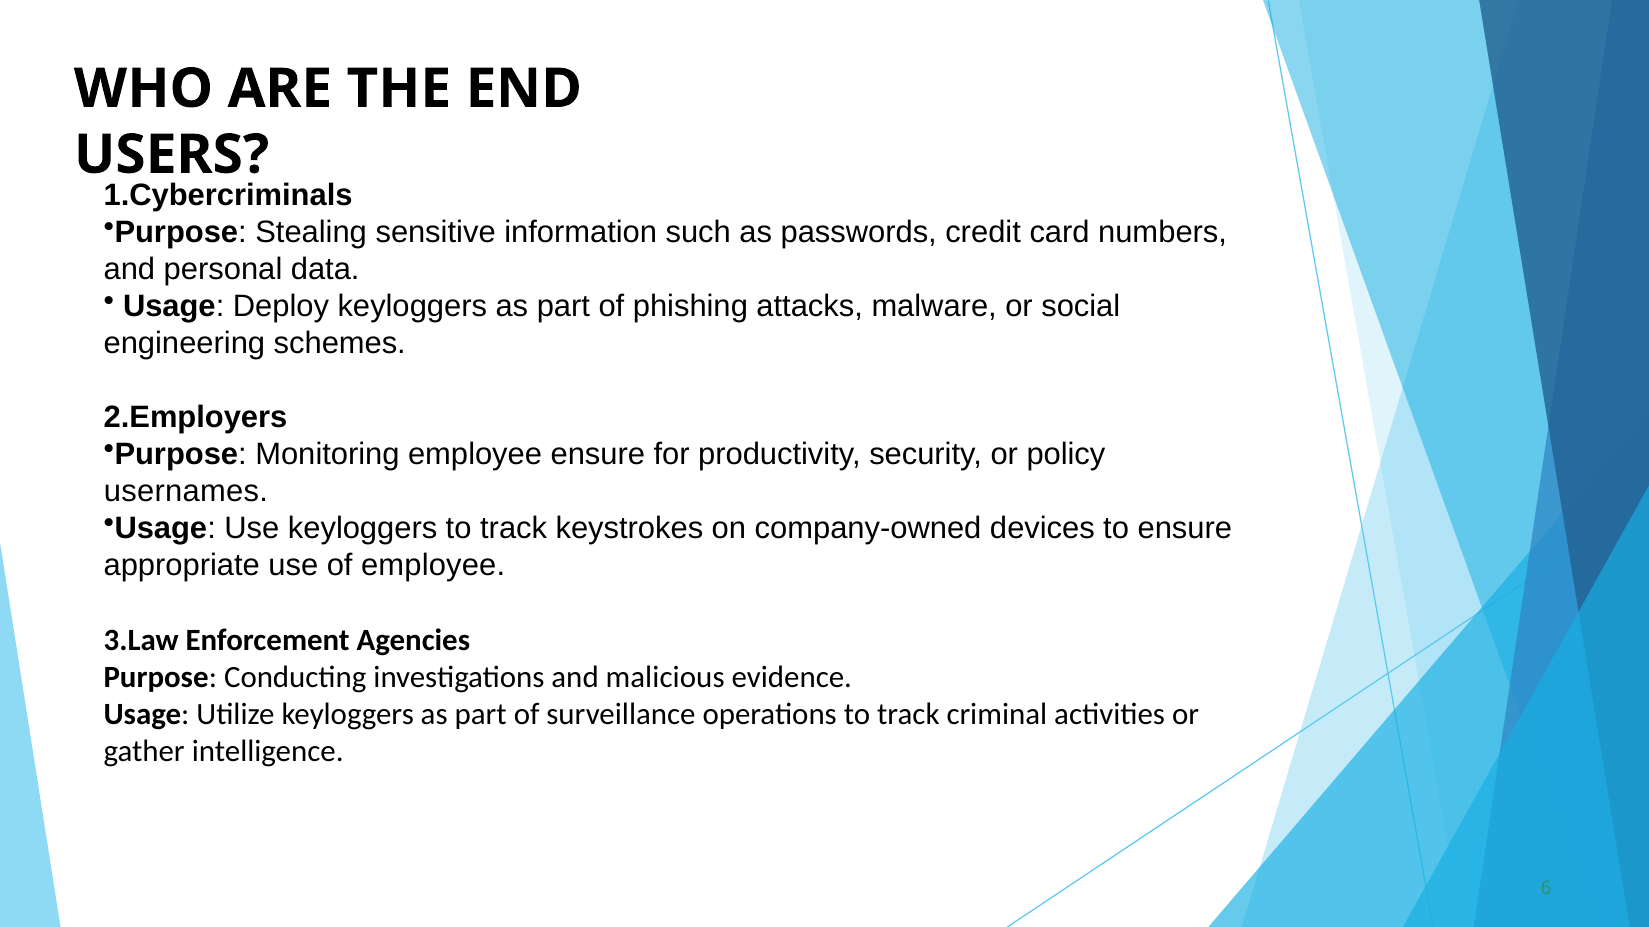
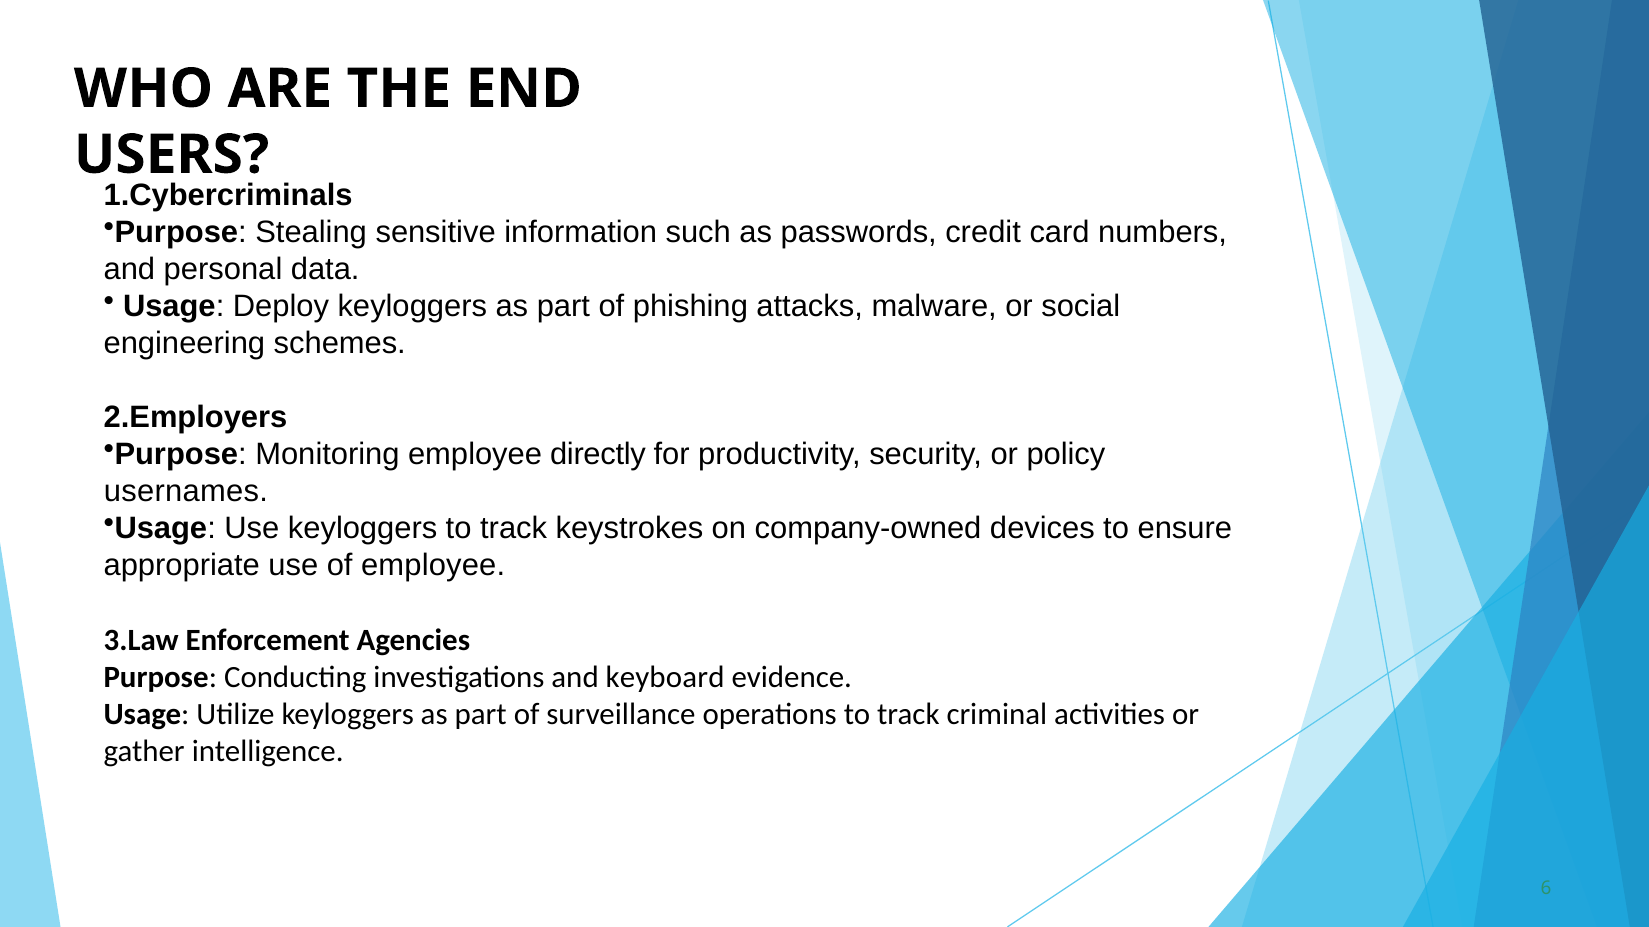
employee ensure: ensure -> directly (598, 455)
malicious: malicious -> keyboard (665, 677)
